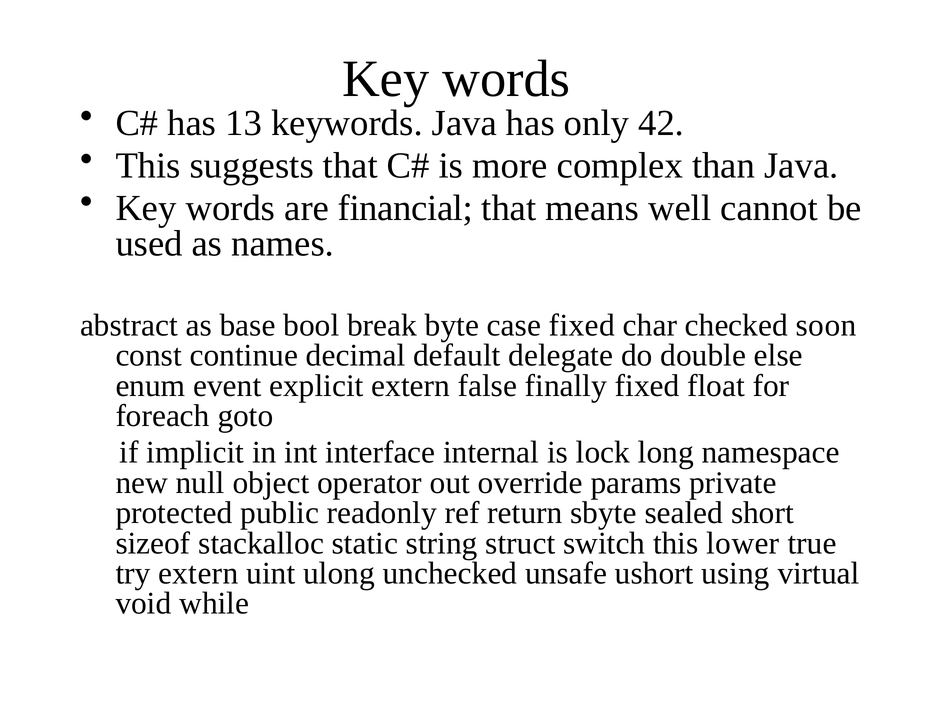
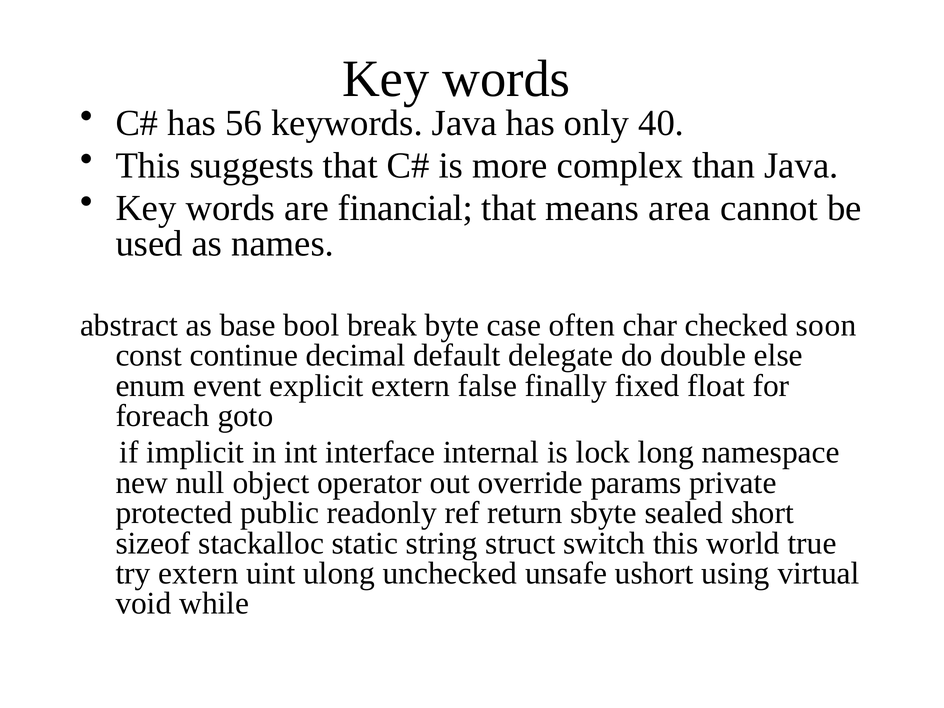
13: 13 -> 56 (244, 123)
42: 42 -> 40 (661, 123)
well: well -> area (679, 208)
case fixed: fixed -> often (582, 325)
lower: lower -> world (743, 543)
